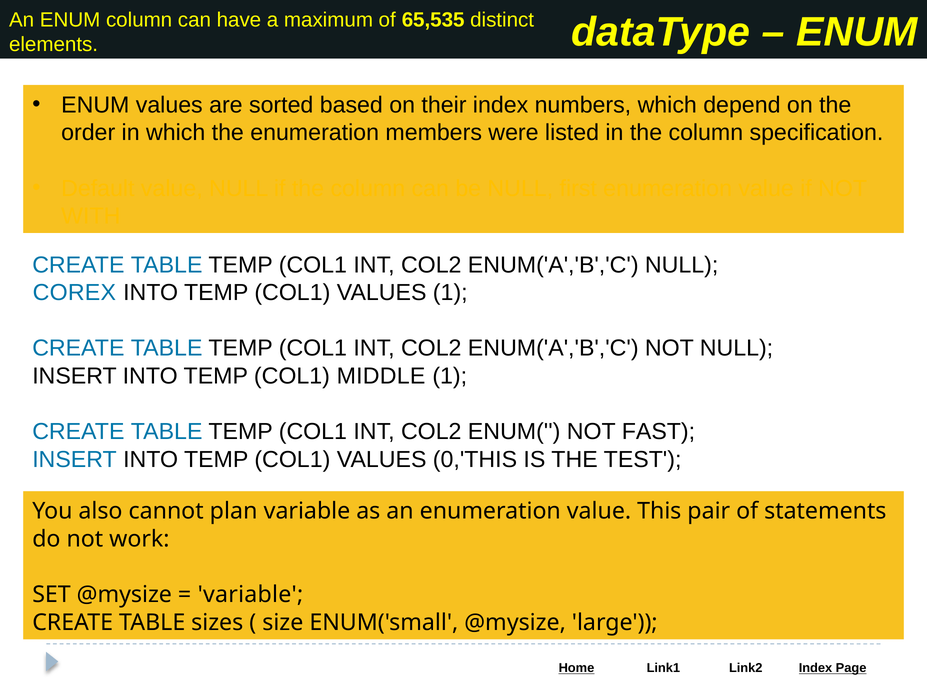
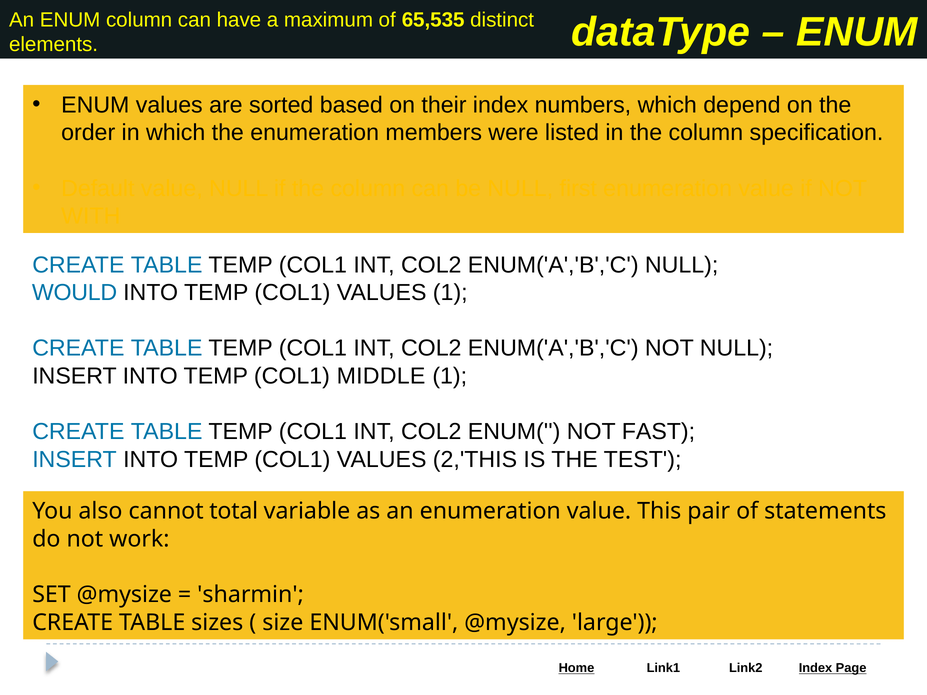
COREX: COREX -> WOULD (75, 293)
0,'THIS: 0,'THIS -> 2,'THIS (475, 460)
plan: plan -> total (234, 511)
variable: variable -> sharmin (251, 595)
